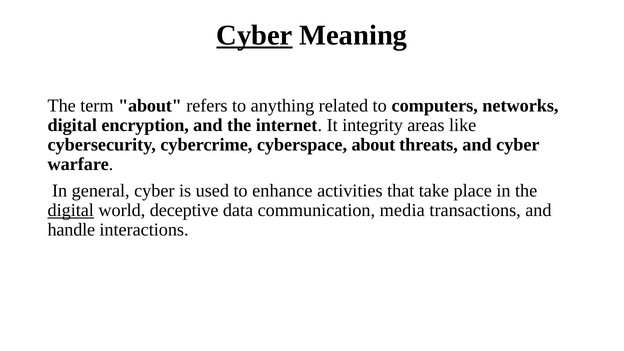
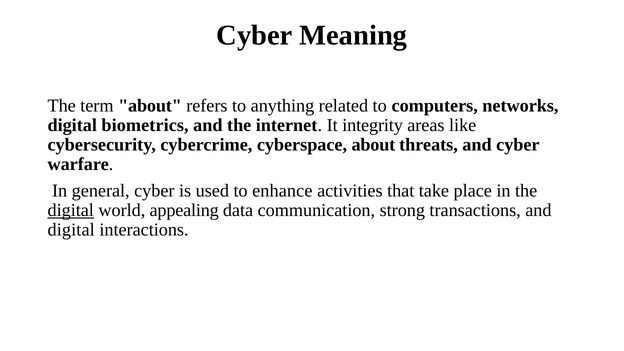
Cyber underline: present -> none (255, 35)
encryption: encryption -> biometrics (145, 125)
deceptive: deceptive -> appealing (184, 210)
media: media -> strong (402, 210)
handle: handle -> digital (71, 230)
